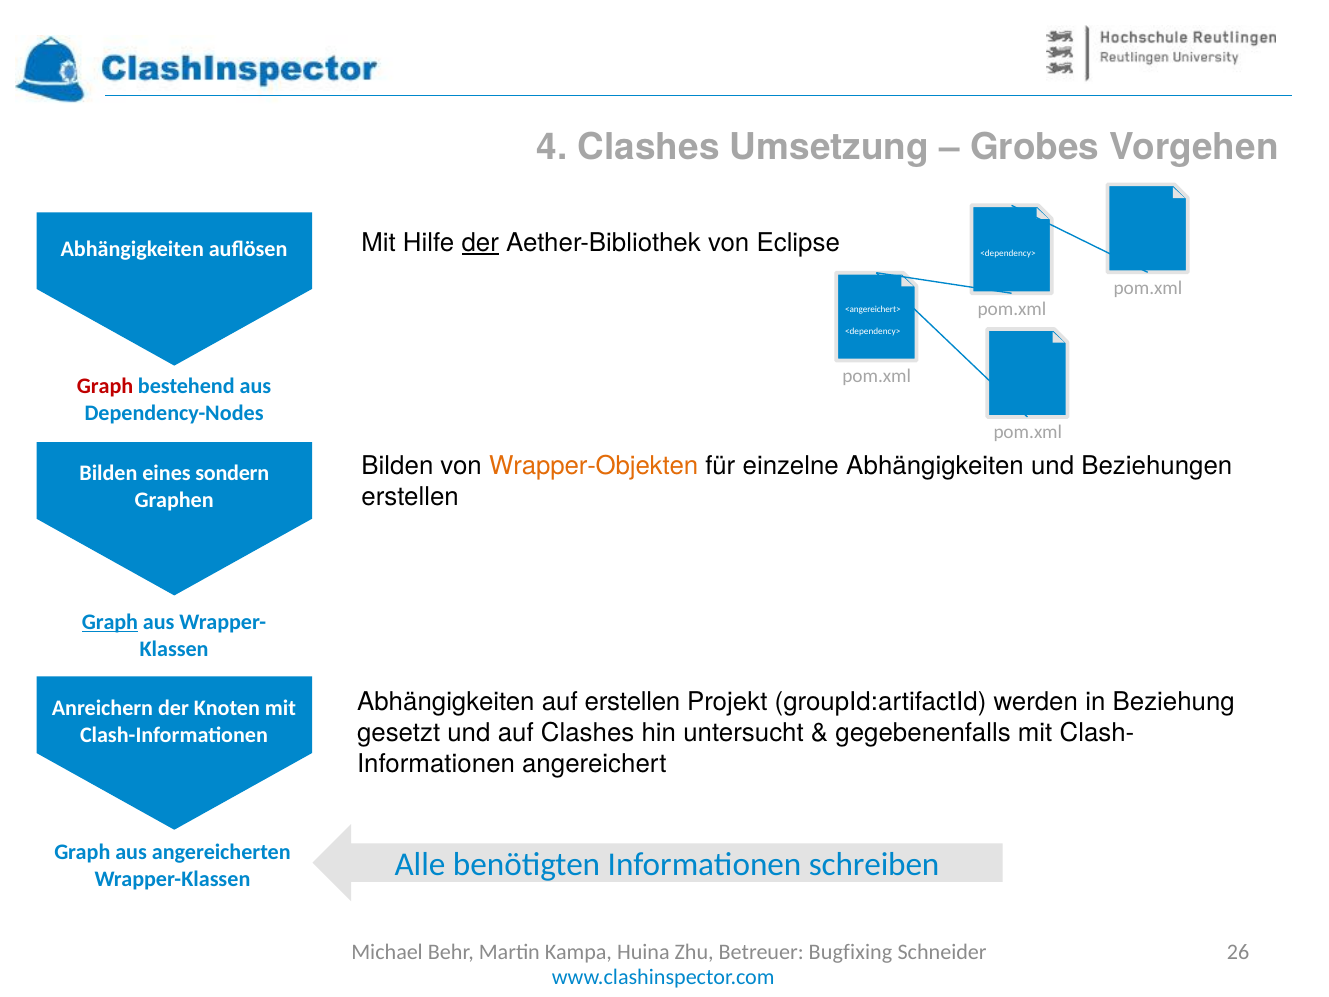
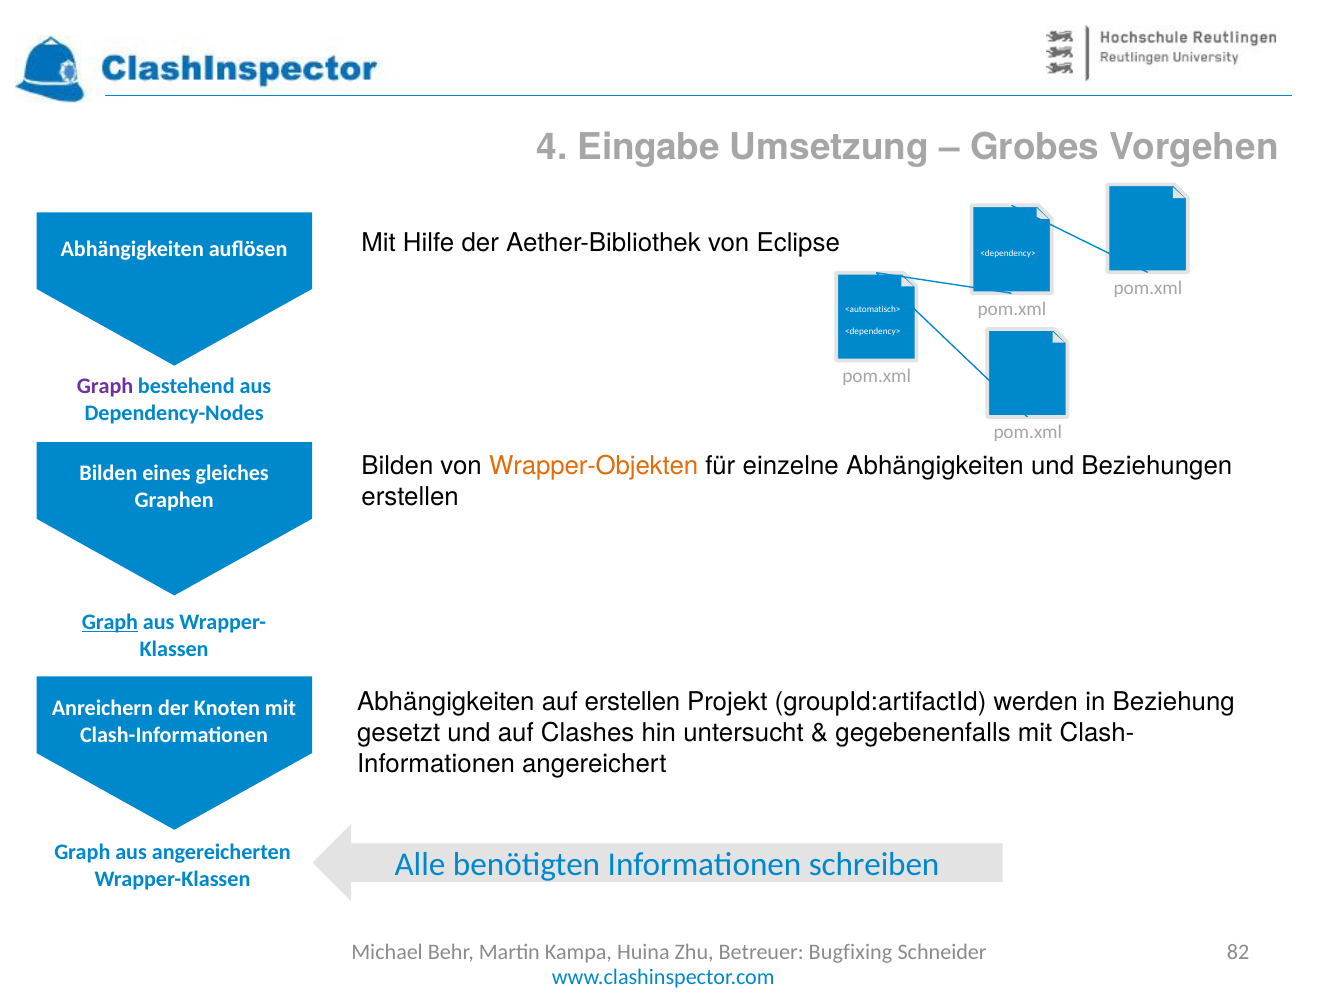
4 Clashes: Clashes -> Eingabe (649, 147)
der underline: present -> none (480, 243)
<angereichert>: <angereichert> -> <automatisch> (873, 309)
Graph colour: red -> purple (105, 386)
sondern: sondern -> gleiches (232, 474)
26: 26 -> 82 (1238, 952)
